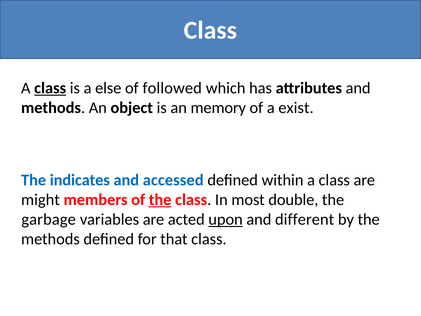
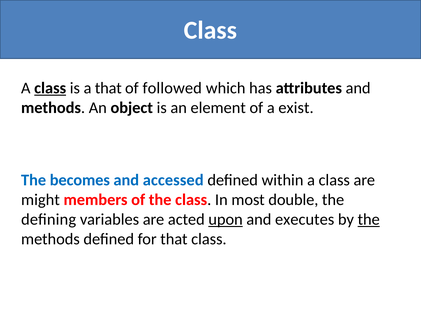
a else: else -> that (108, 88)
memory: memory -> element (218, 108)
indicates: indicates -> becomes (80, 180)
the underline: present -> none (160, 200)
garbage: garbage -> deﬁning (49, 219)
different: different -> executes (305, 219)
the underline: none -> present (369, 219)
